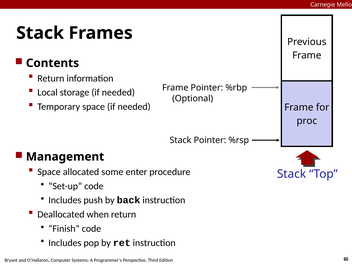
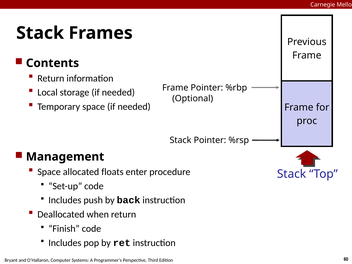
some: some -> floats (112, 172)
